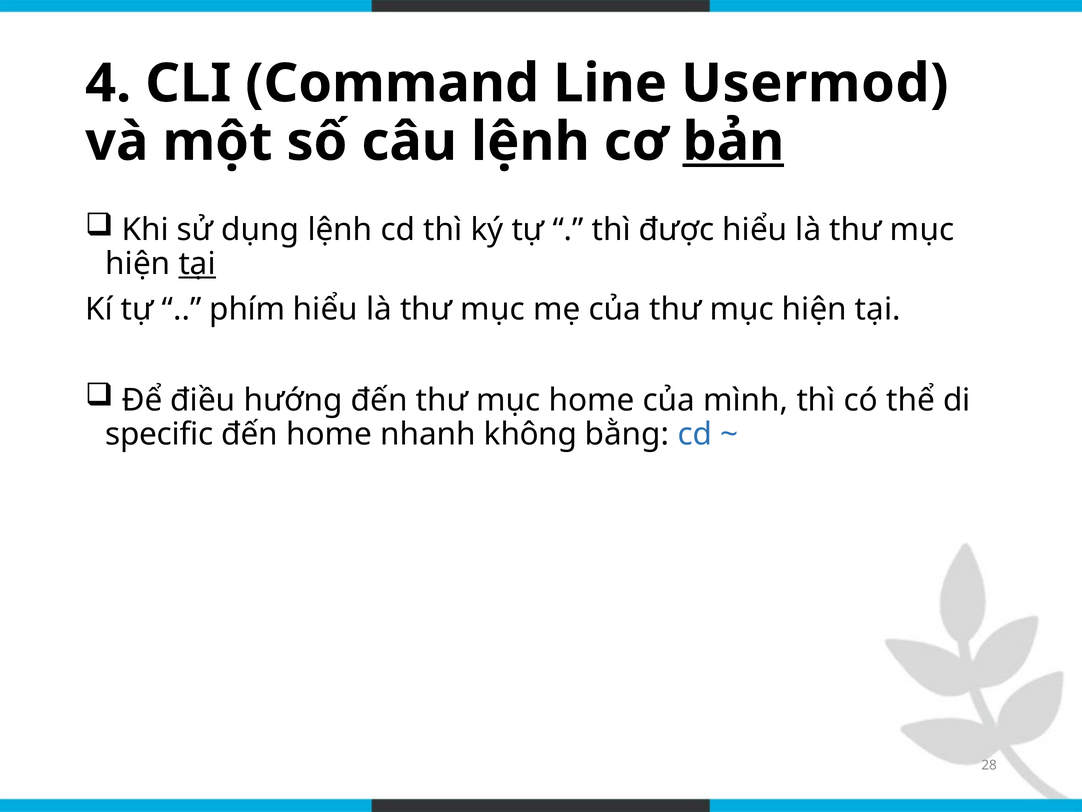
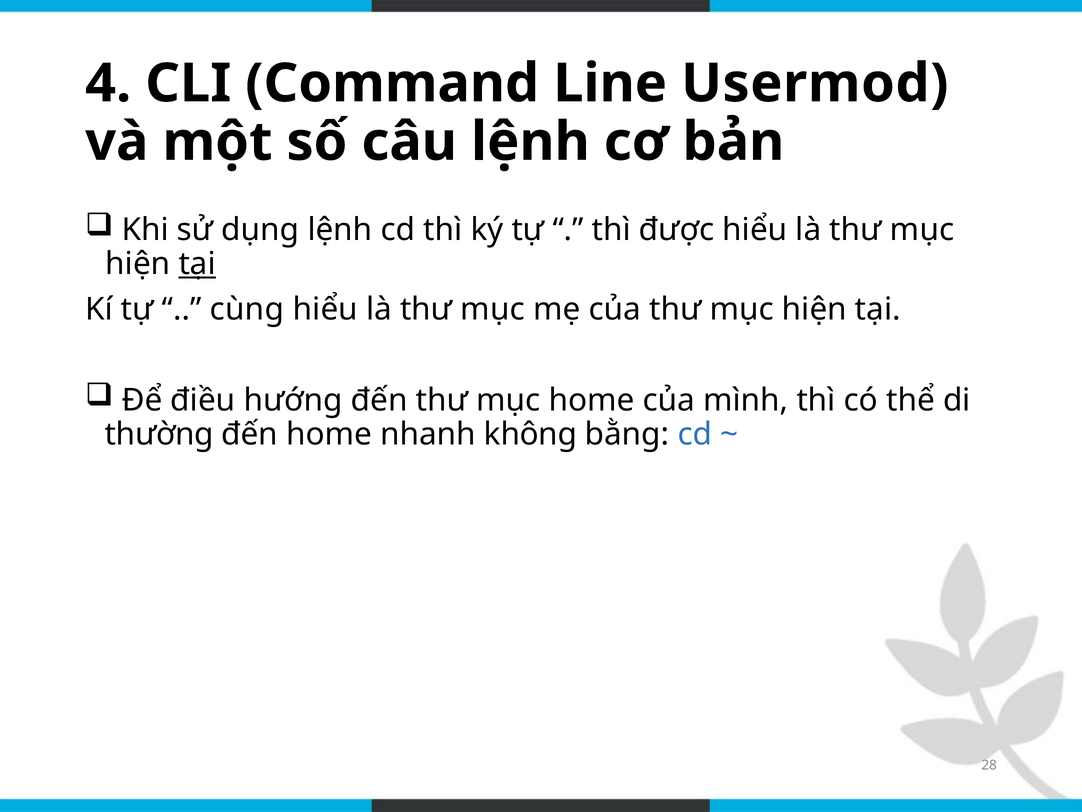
bản underline: present -> none (733, 142)
phím: phím -> cùng (247, 309)
specific: specific -> thường (159, 434)
